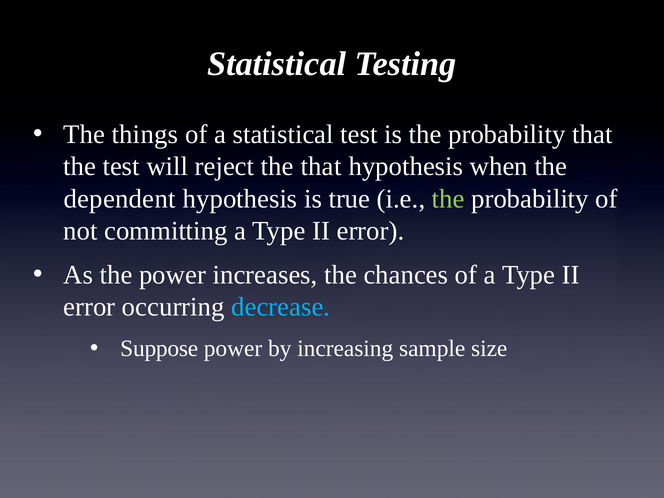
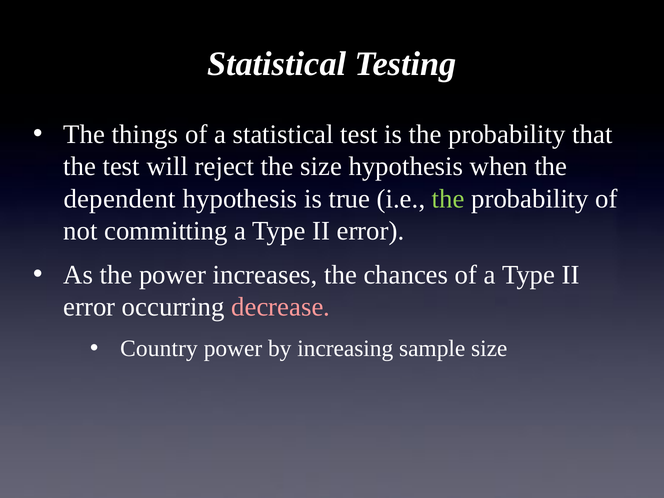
the that: that -> size (321, 167)
decrease colour: light blue -> pink (281, 307)
Suppose: Suppose -> Country (159, 349)
